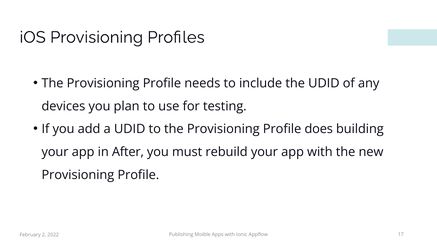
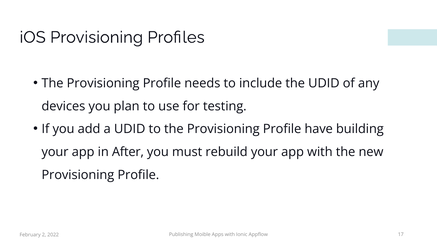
does: does -> have (319, 129)
